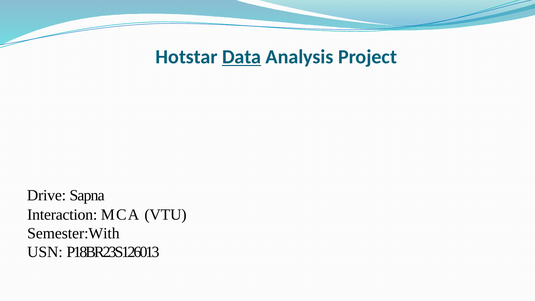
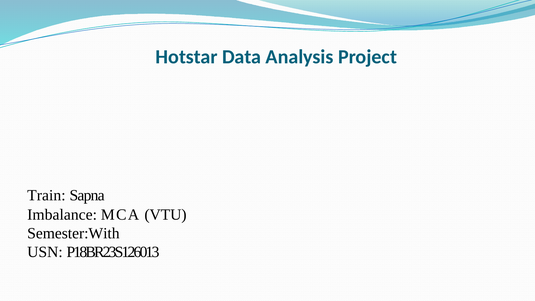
Data underline: present -> none (242, 57)
Drive: Drive -> Train (46, 195)
Interaction: Interaction -> Imbalance (62, 215)
